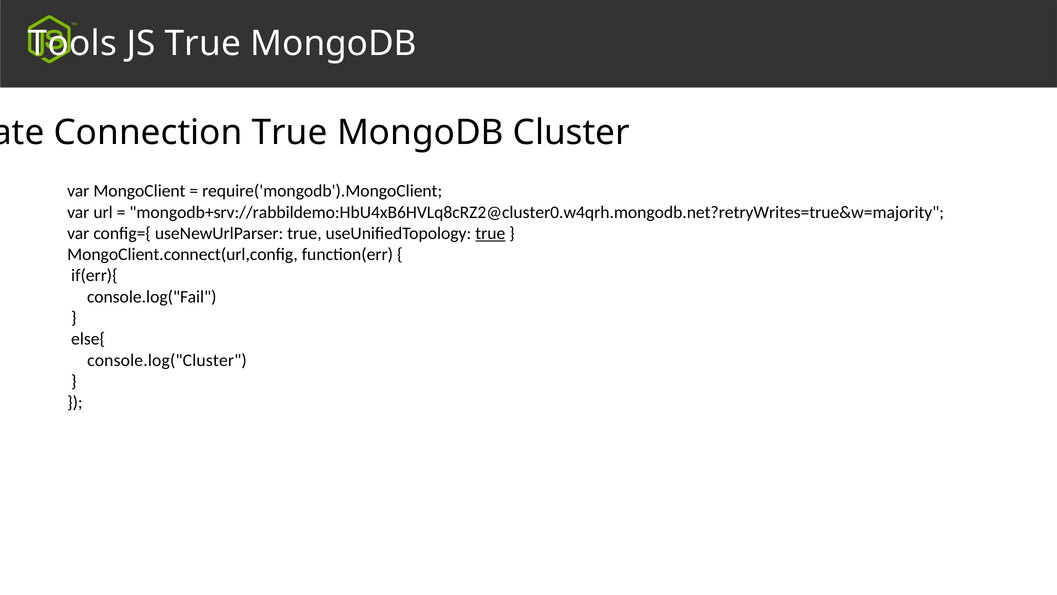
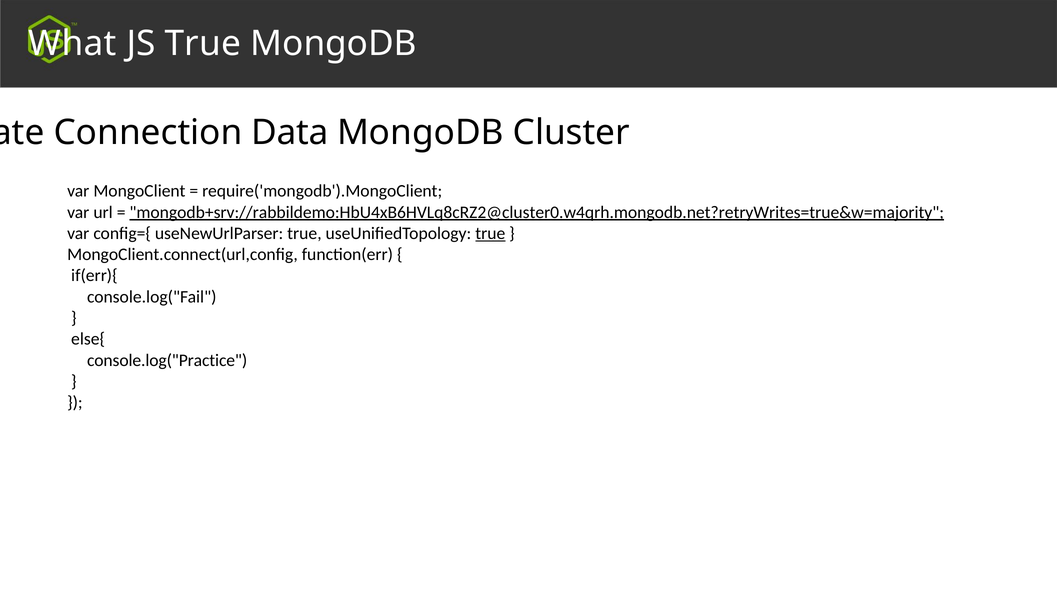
Tools: Tools -> What (73, 44)
Connection True: True -> Data (290, 132)
mongodb+srv://rabbildemo:HbU4xB6HVLq8cRZ2@cluster0.w4qrh.mongodb.net?retryWrites=true&w=majority underline: none -> present (537, 212)
console.log("Cluster: console.log("Cluster -> console.log("Practice (167, 360)
